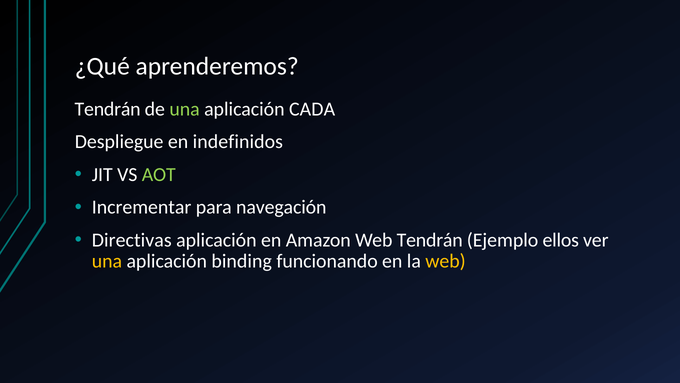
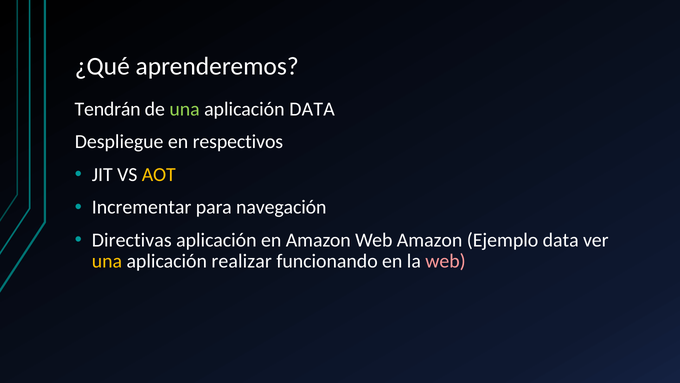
aplicación CADA: CADA -> DATA (312, 109)
indefinidos: indefinidos -> respectivos (238, 142)
AOT colour: light green -> yellow (159, 174)
Web Tendrán: Tendrán -> Amazon (430, 240)
Ejemplo ellos: ellos -> data (561, 240)
binding: binding -> realizar (242, 261)
web colour: yellow -> pink (445, 261)
